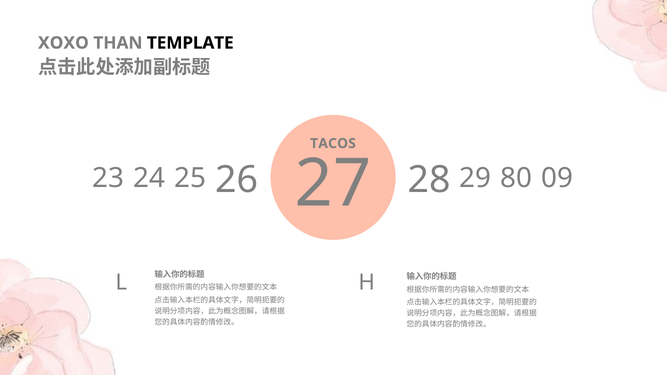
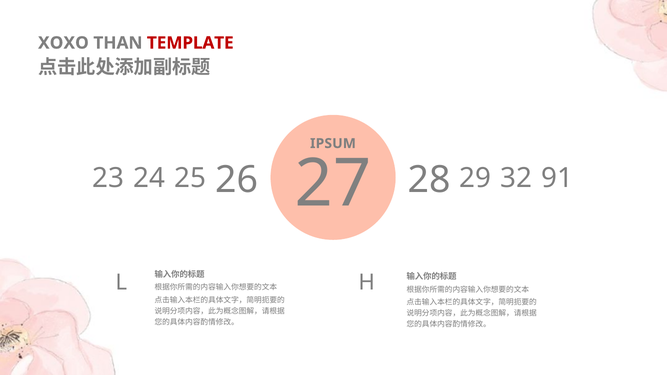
TEMPLATE colour: black -> red (190, 43)
TACOS: TACOS -> IPSUM (333, 144)
80: 80 -> 32 (516, 178)
09: 09 -> 91 (557, 178)
